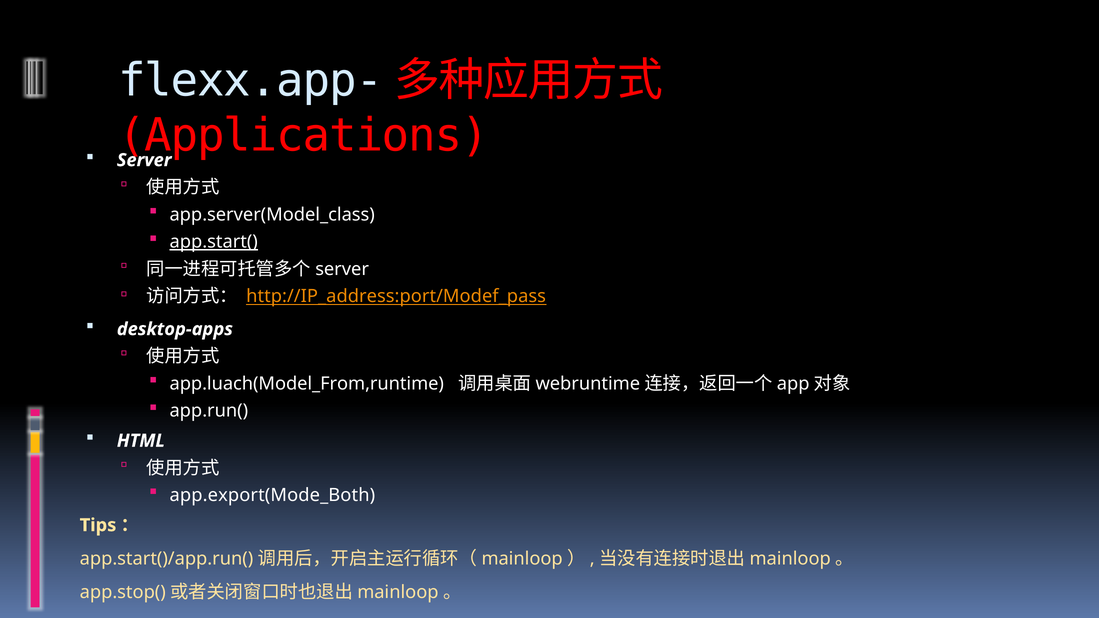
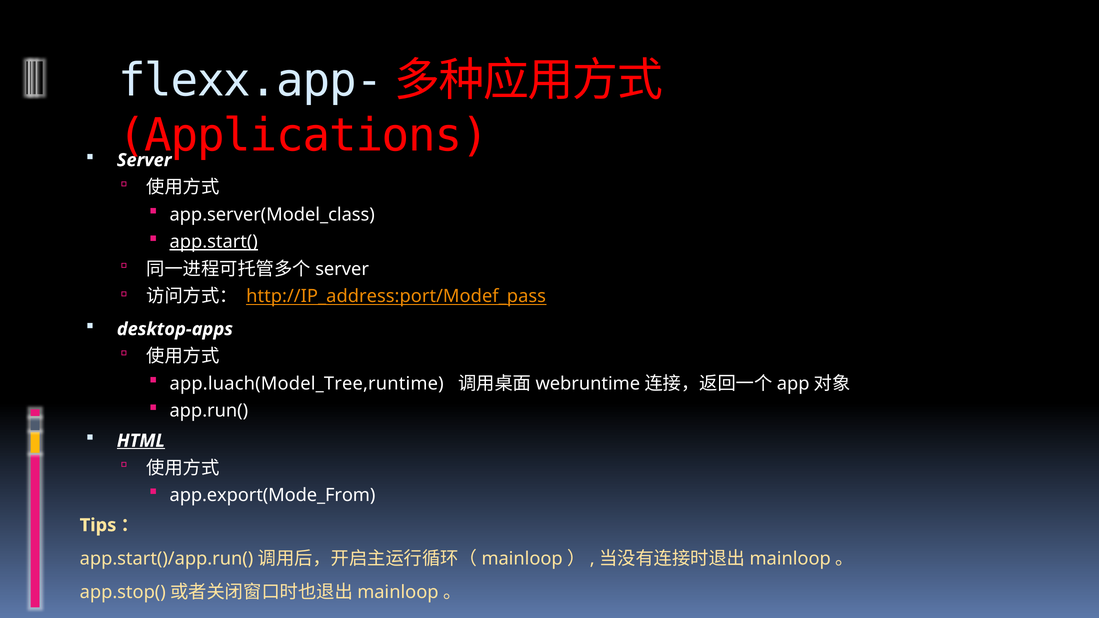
app.luach(Model_From,runtime: app.luach(Model_From,runtime -> app.luach(Model_Tree,runtime (307, 384)
HTML underline: none -> present (141, 441)
app.export(Mode_Both: app.export(Mode_Both -> app.export(Mode_From (272, 495)
